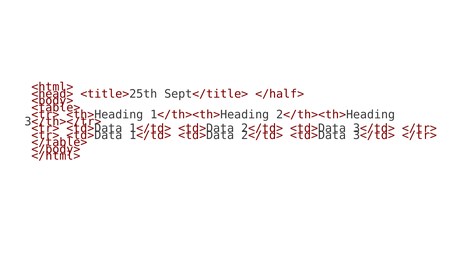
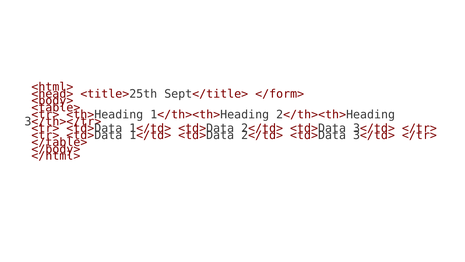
</half>: </half> -> </form> (280, 94)
